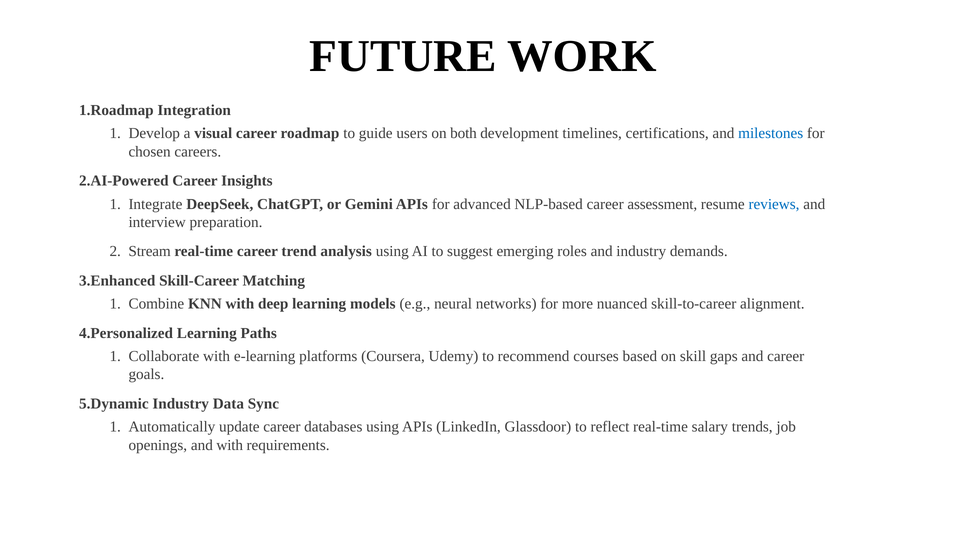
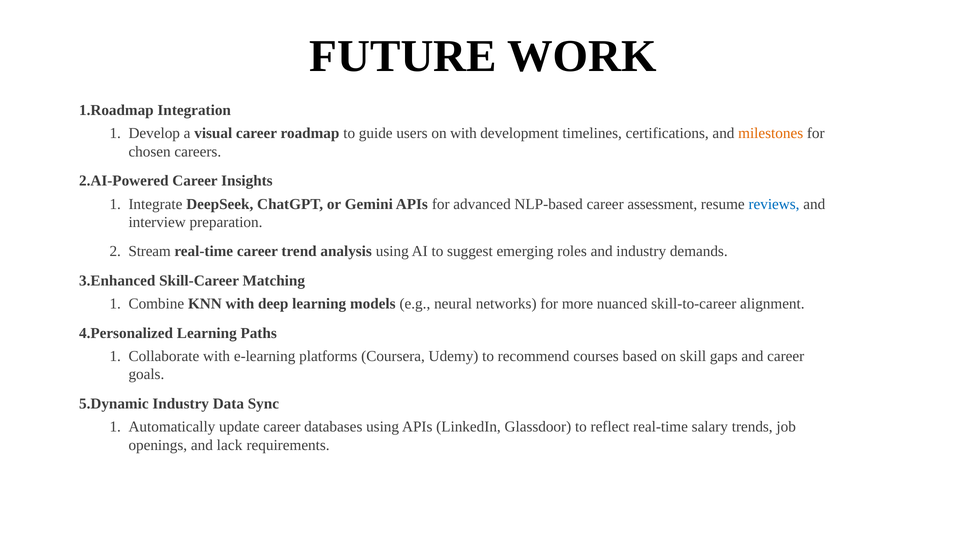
on both: both -> with (464, 134)
milestones colour: blue -> orange (771, 134)
and with: with -> lack (230, 445)
